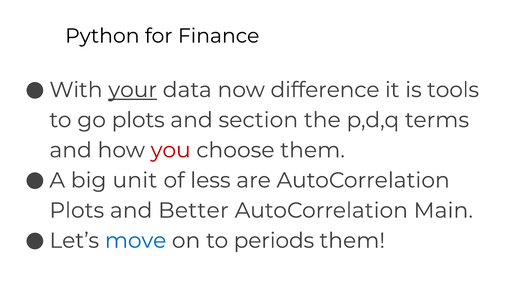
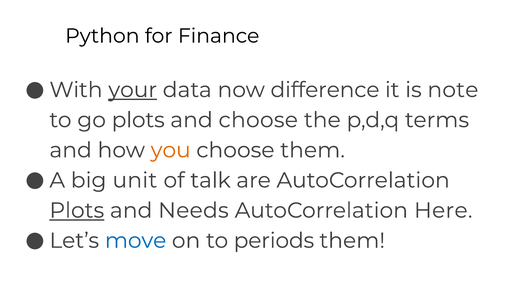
tools: tools -> note (453, 90)
and section: section -> choose (258, 120)
you colour: red -> orange (171, 150)
less: less -> talk (210, 181)
Plots underline: none -> present (77, 211)
Better: Better -> Needs (193, 211)
Main: Main -> Here (443, 211)
